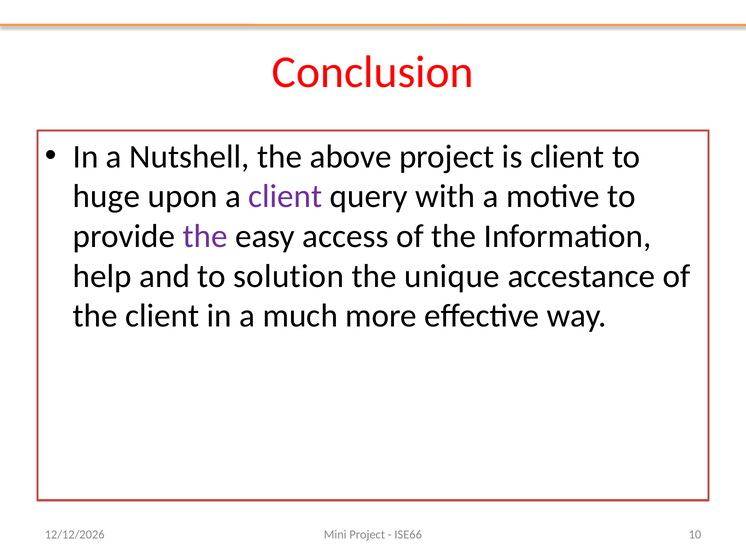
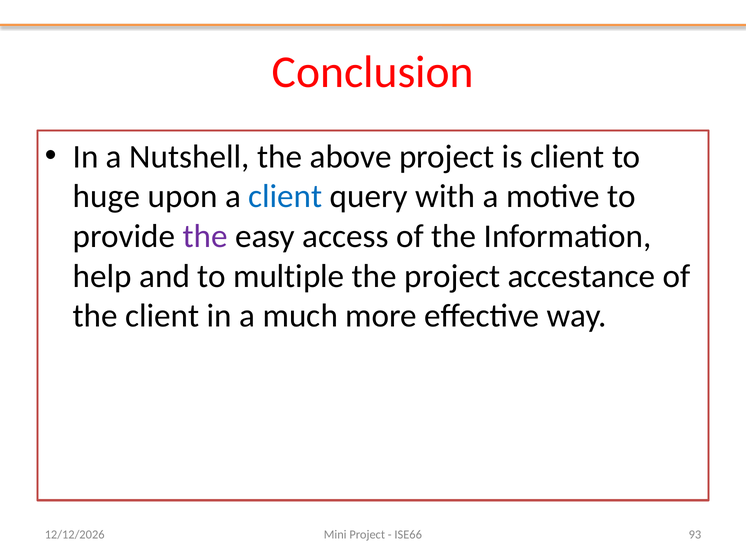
client colour: purple -> blue (285, 196)
solution: solution -> multiple (289, 276)
the unique: unique -> project (452, 276)
10: 10 -> 93 (695, 534)
